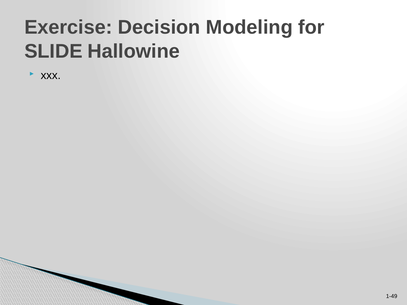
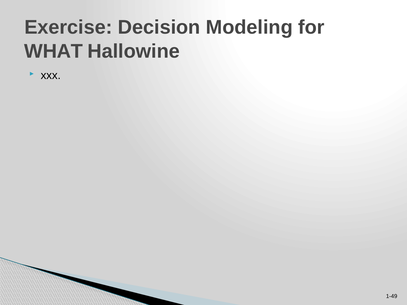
SLIDE: SLIDE -> WHAT (54, 51)
